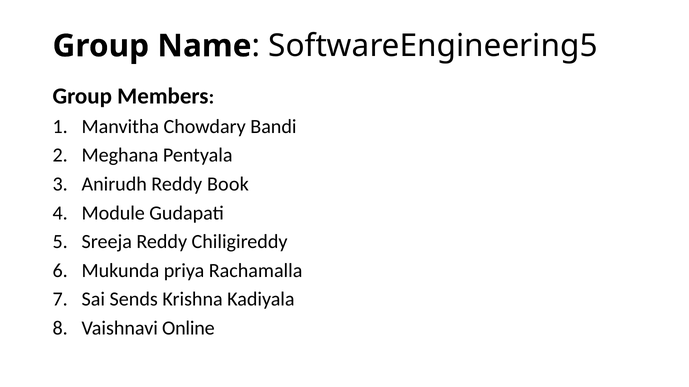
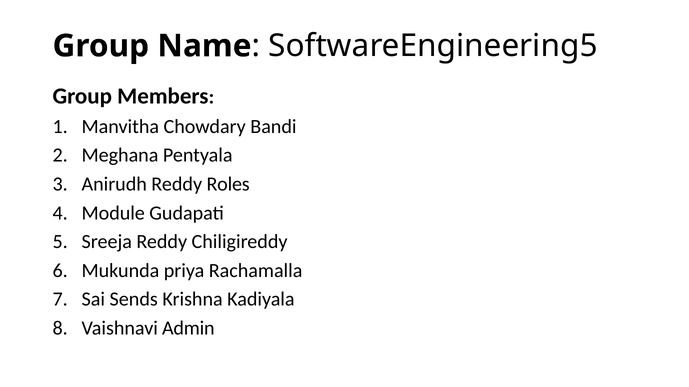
Book: Book -> Roles (228, 184)
Online: Online -> Admin (188, 329)
